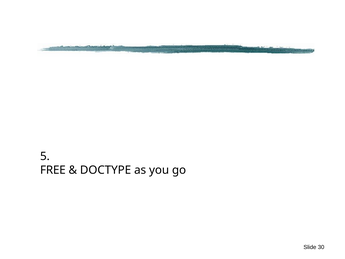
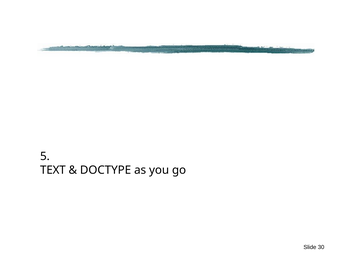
FREE: FREE -> TEXT (53, 170)
